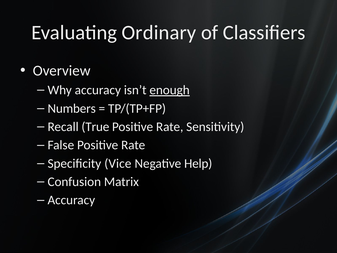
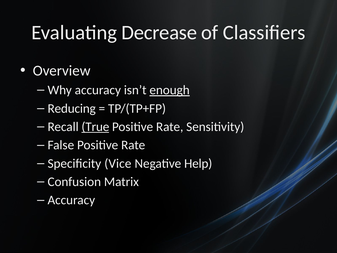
Ordinary: Ordinary -> Decrease (159, 33)
Numbers: Numbers -> Reducing (72, 108)
True underline: none -> present (95, 127)
